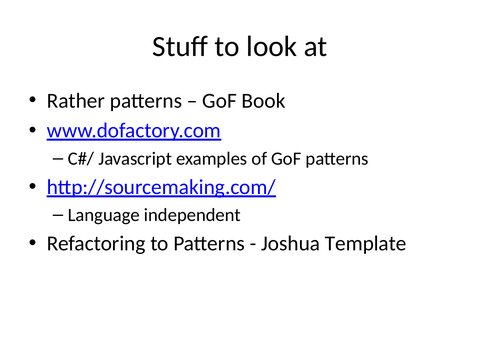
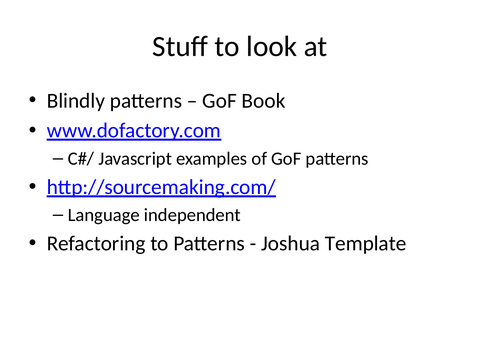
Rather: Rather -> Blindly (76, 101)
